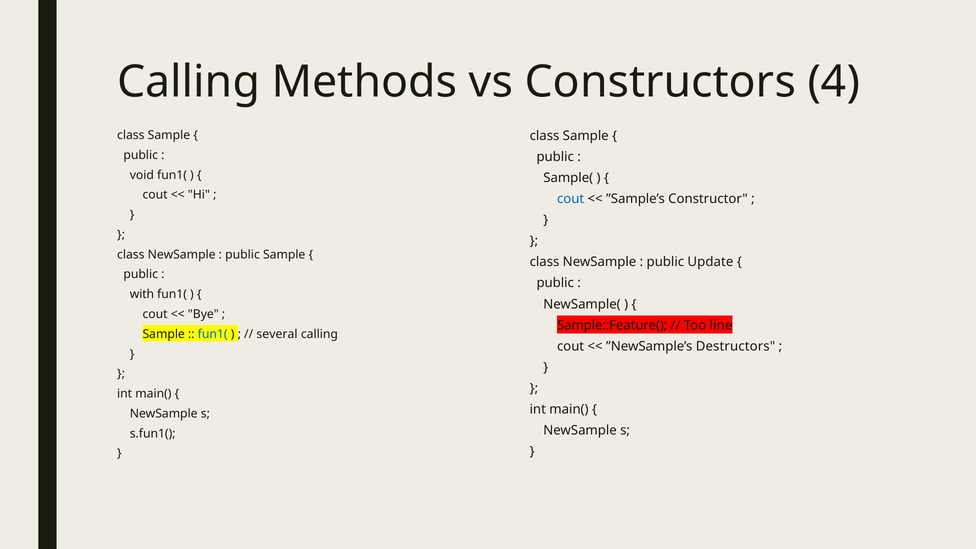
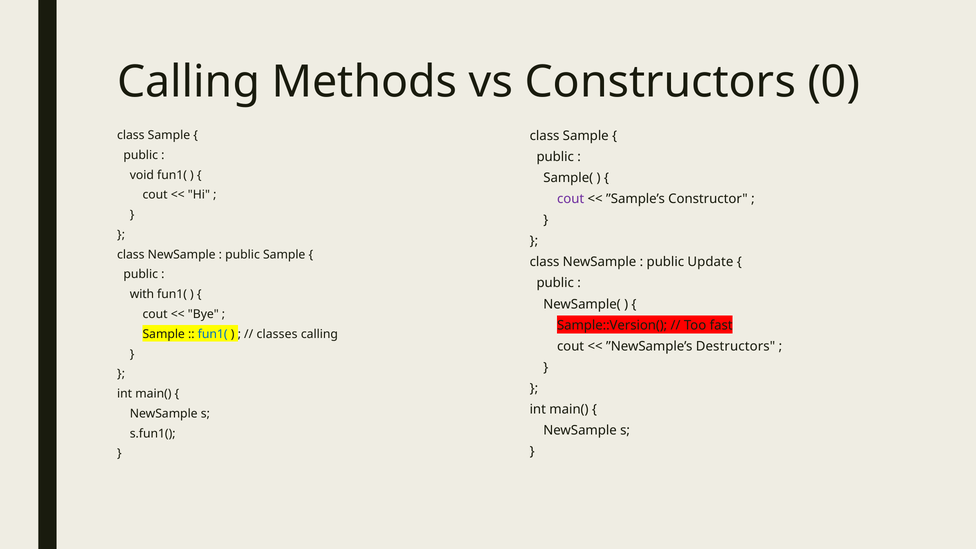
4: 4 -> 0 (834, 82)
cout colour: blue -> purple (571, 199)
Sample::Feature(: Sample::Feature( -> Sample::Version( (612, 325)
line: line -> fast (721, 325)
several: several -> classes (277, 334)
